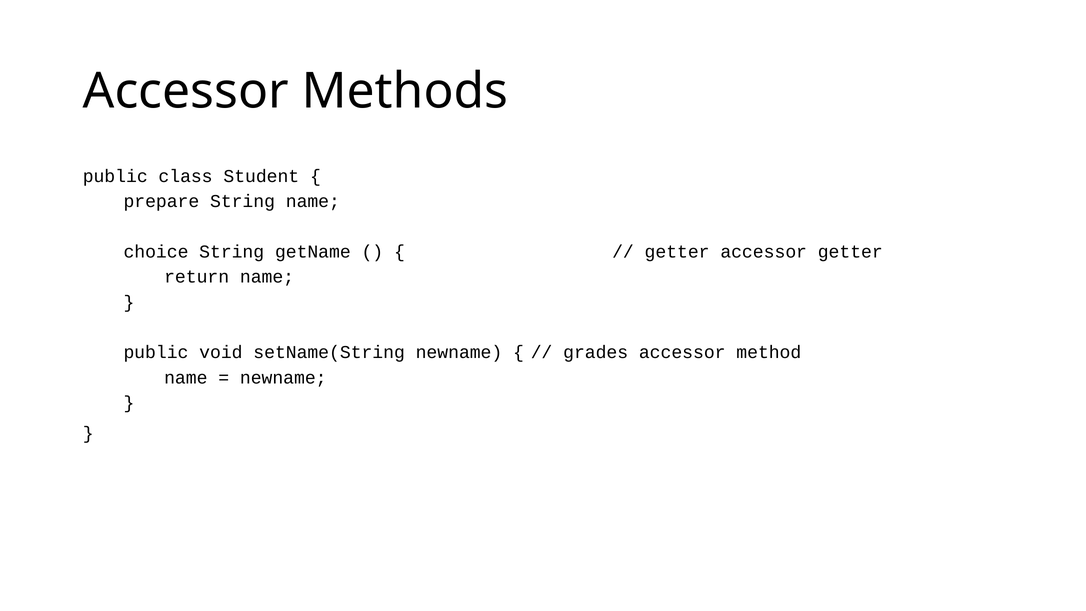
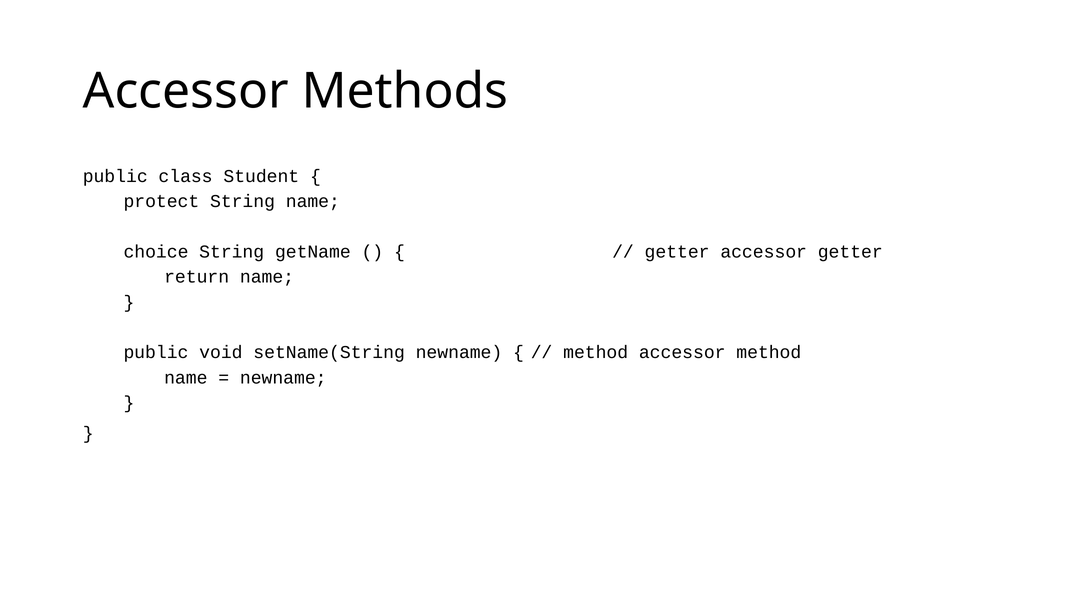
prepare: prepare -> protect (161, 201)
grades: grades -> method (596, 352)
